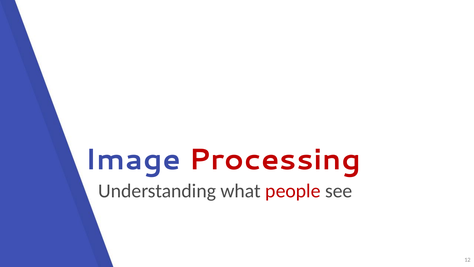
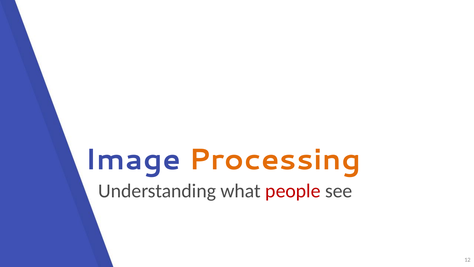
Processing colour: red -> orange (275, 159)
